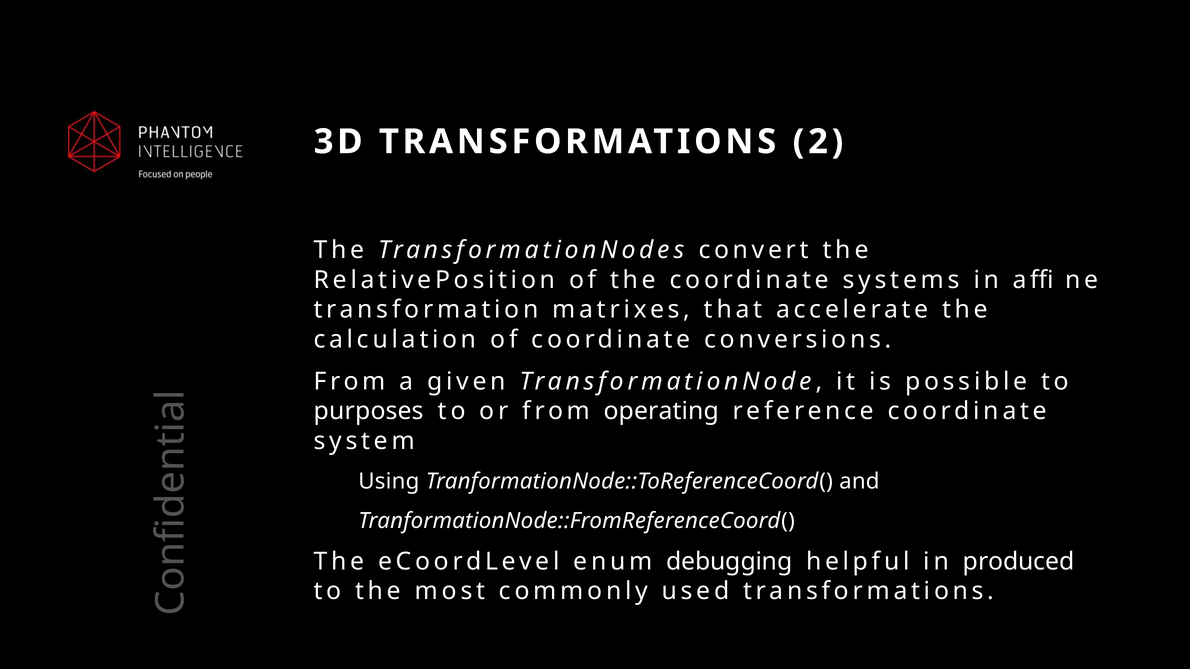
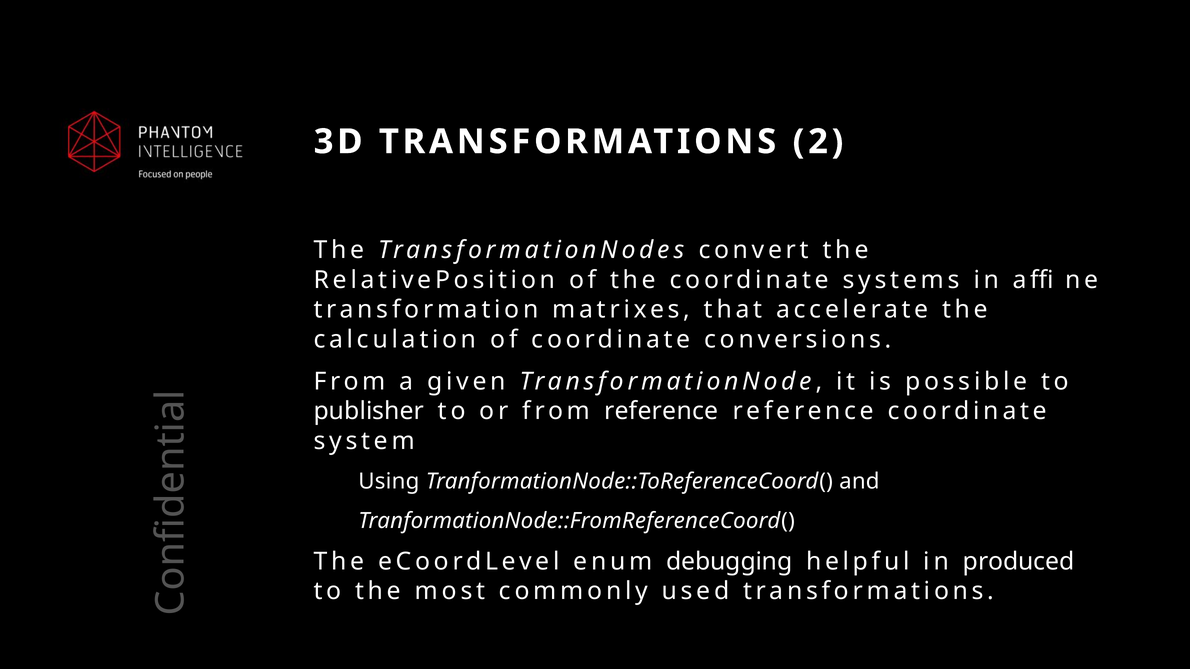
purposes: purposes -> publisher (369, 412)
from operating: operating -> reference (661, 412)
